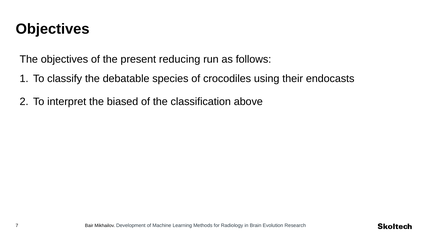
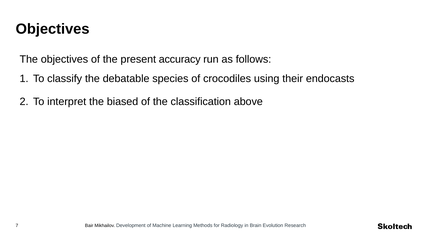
reducing: reducing -> accuracy (180, 59)
